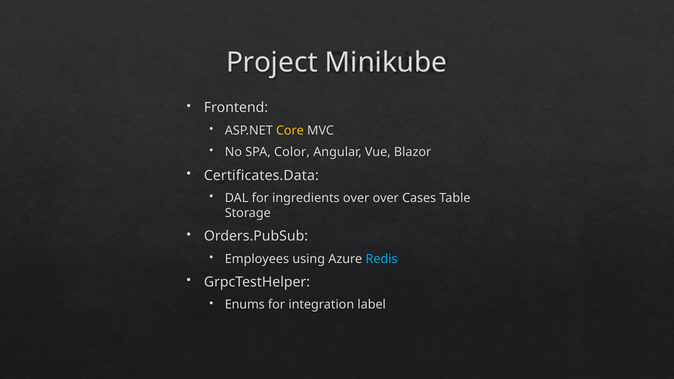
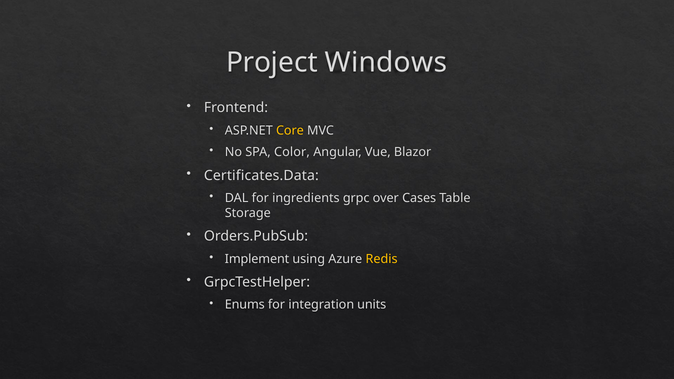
Minikube: Minikube -> Windows (386, 62)
ingredients over: over -> grpc (356, 198)
Employees: Employees -> Implement (257, 259)
Redis colour: light blue -> yellow (382, 259)
label: label -> units (372, 305)
